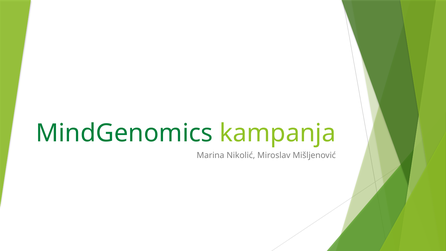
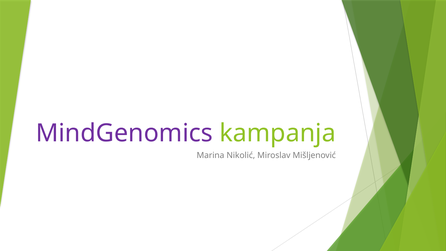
MindGenomics colour: green -> purple (124, 133)
